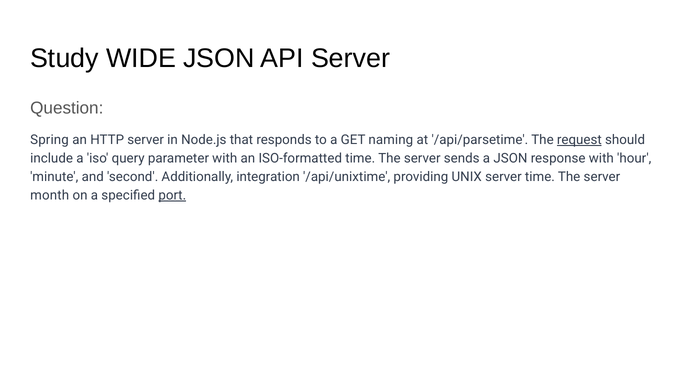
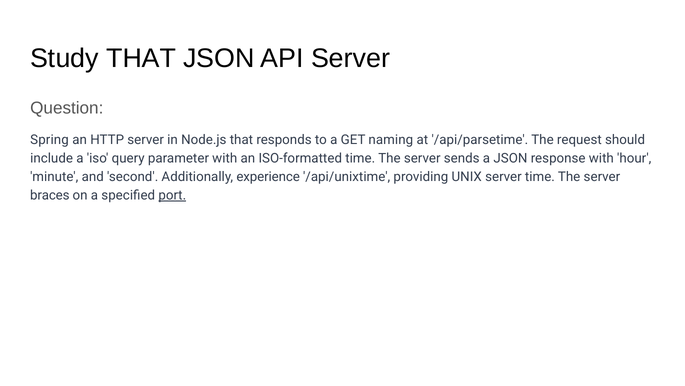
Study WIDE: WIDE -> THAT (141, 58)
request underline: present -> none (579, 140)
integration: integration -> experience (268, 176)
month: month -> braces (50, 195)
